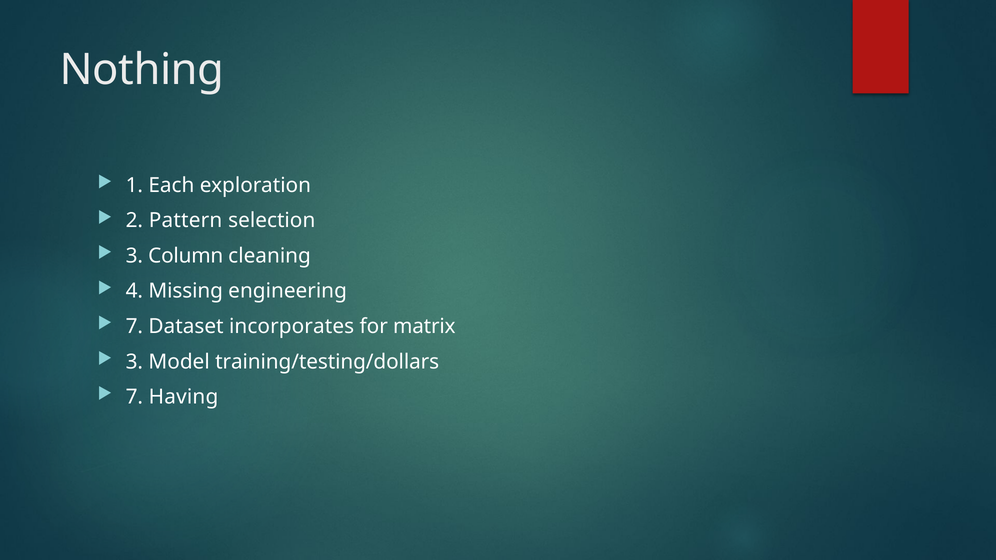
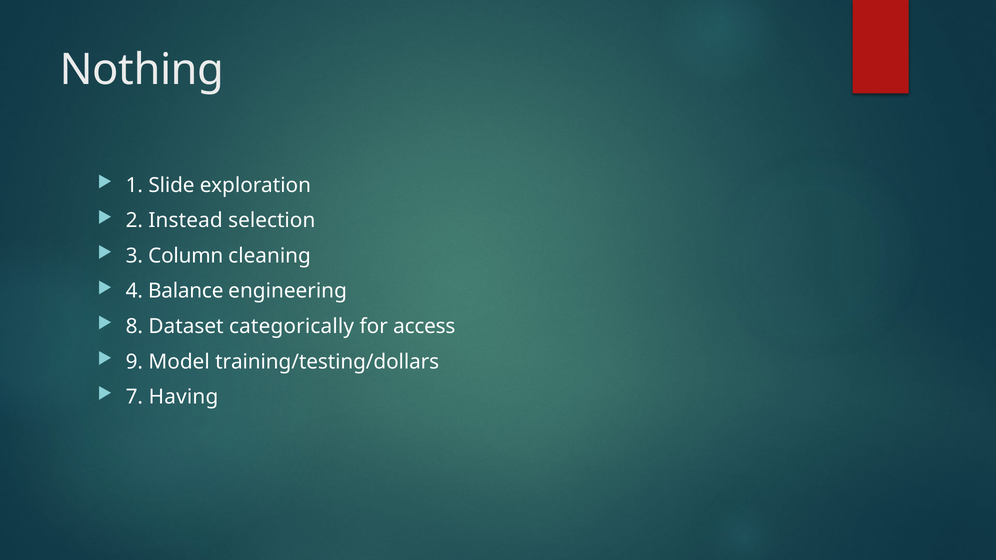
Each: Each -> Slide (171, 185)
Pattern: Pattern -> Instead (186, 221)
Missing: Missing -> Balance (186, 291)
7: 7 -> 8 (134, 327)
incorporates: incorporates -> categorically (292, 327)
matrix: matrix -> access (424, 327)
3: 3 -> 9 (134, 362)
